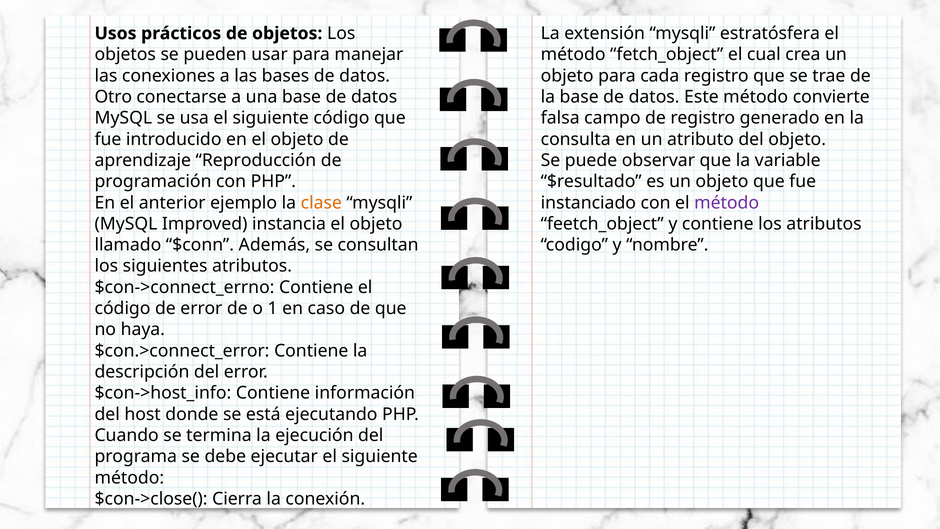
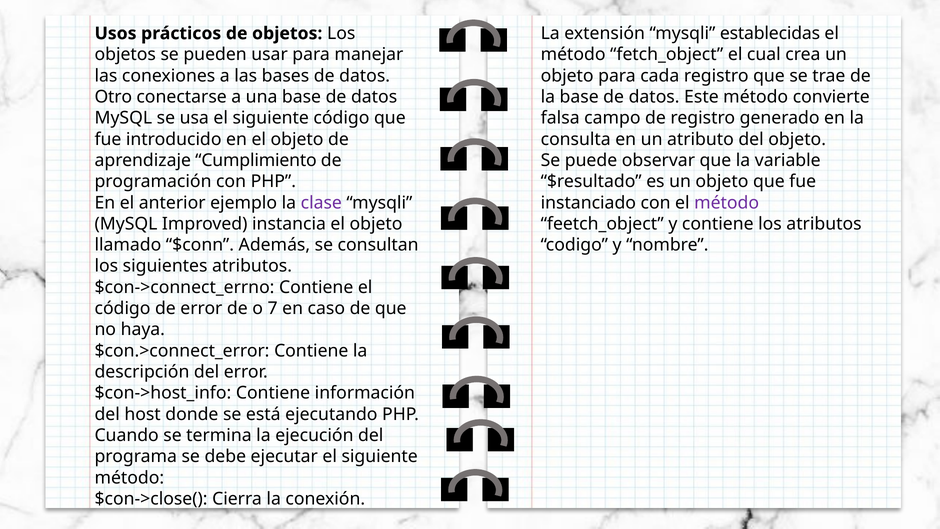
estratósfera: estratósfera -> establecidas (770, 33)
Reproducción: Reproducción -> Cumplimiento (256, 160)
clase colour: orange -> purple (321, 203)
1: 1 -> 7 (273, 308)
